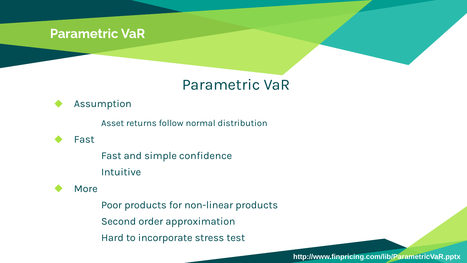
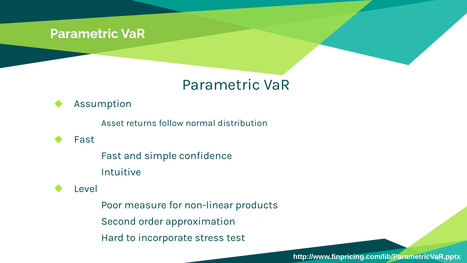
More: More -> Level (86, 188)
Poor products: products -> measure (145, 205)
